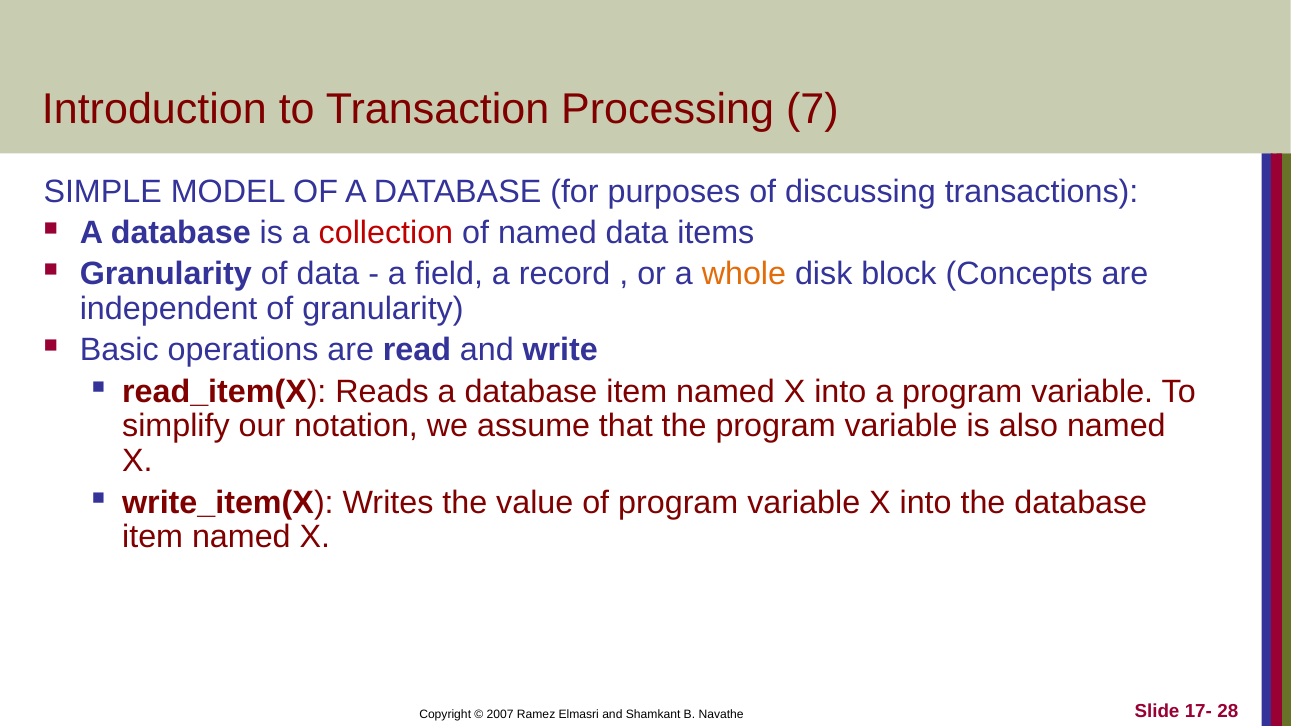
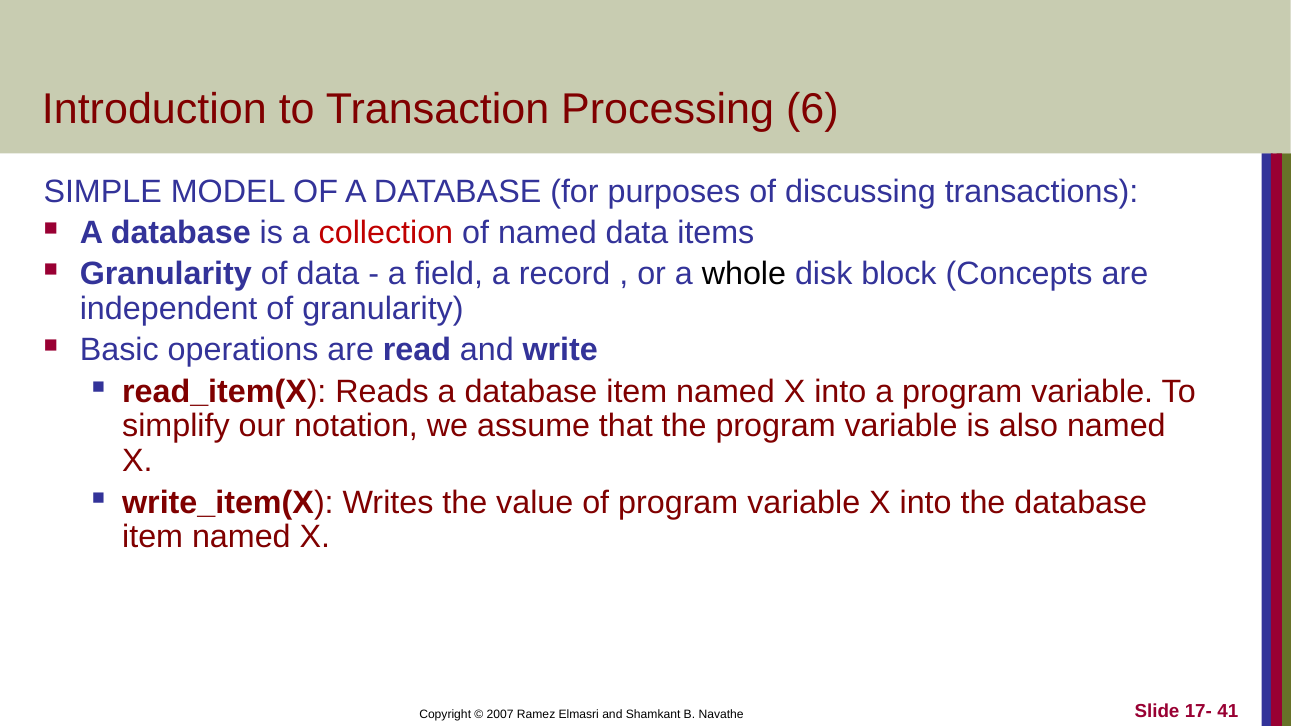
7: 7 -> 6 (812, 109)
whole colour: orange -> black (744, 274)
28: 28 -> 41 (1228, 711)
